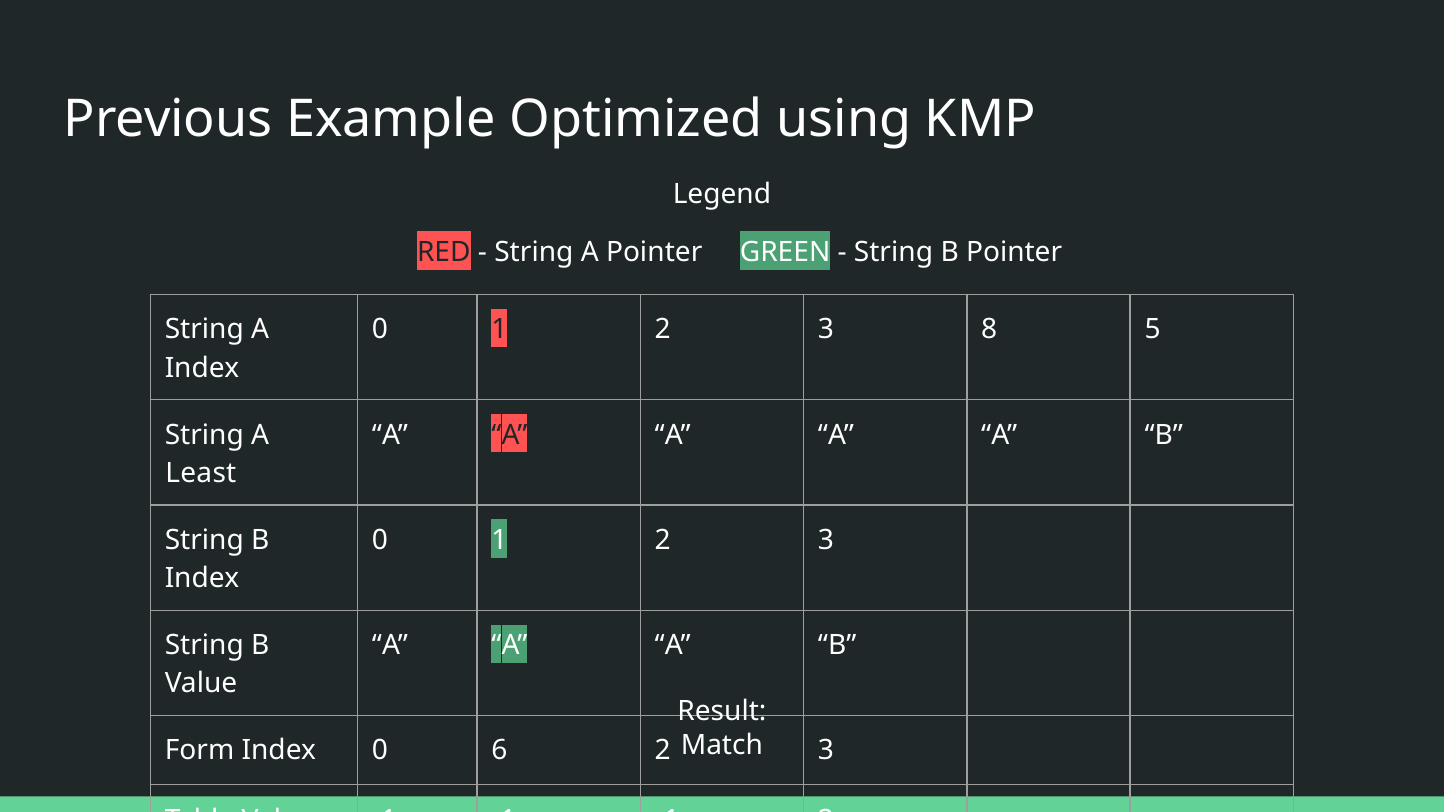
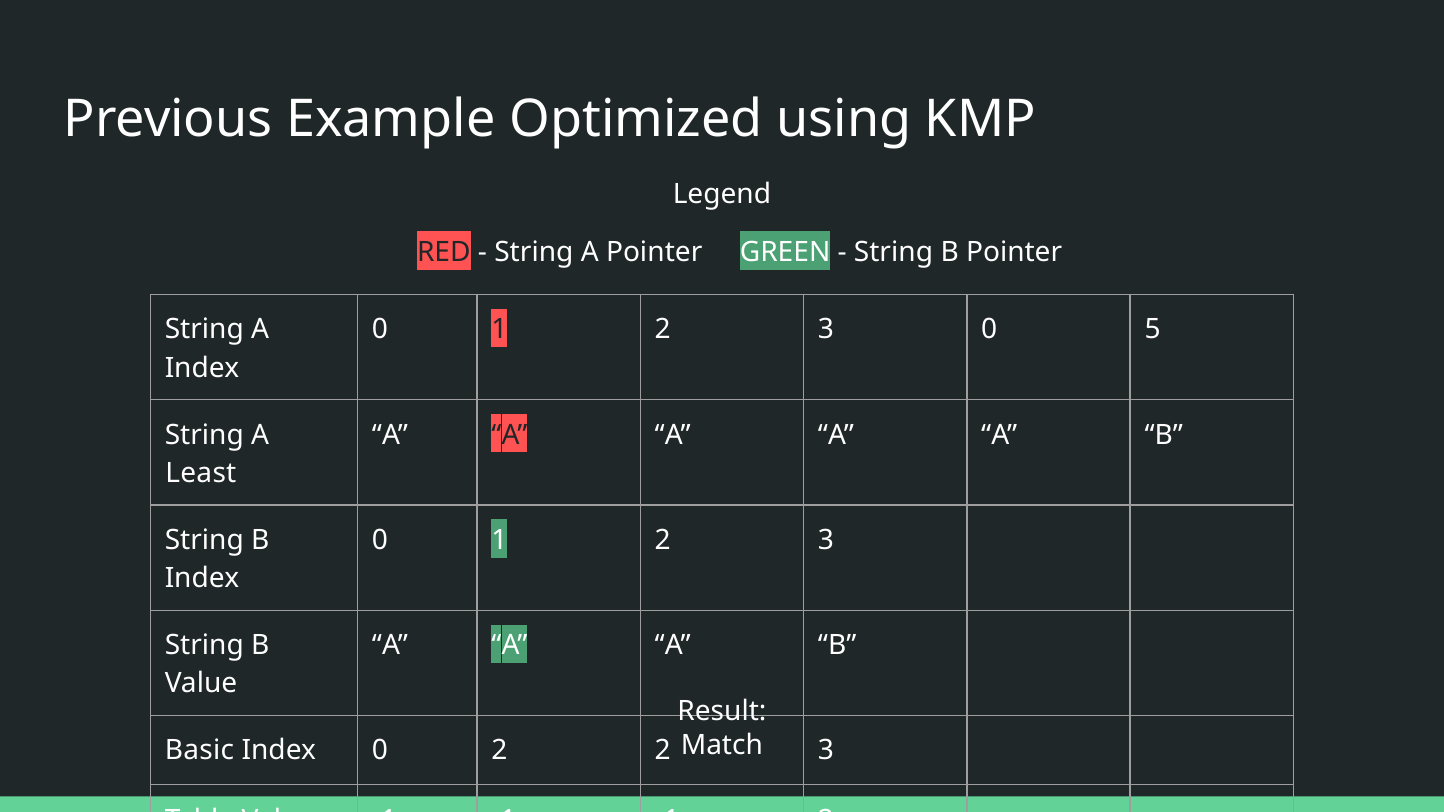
3 8: 8 -> 0 (989, 330)
Form: Form -> Basic (199, 751)
0 6: 6 -> 2 (499, 751)
